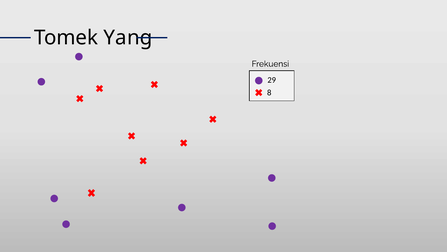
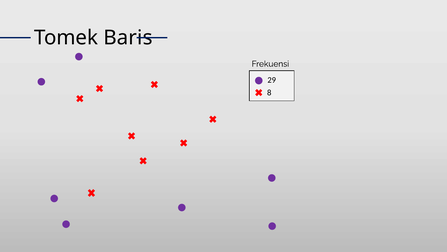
Yang: Yang -> Baris (128, 38)
